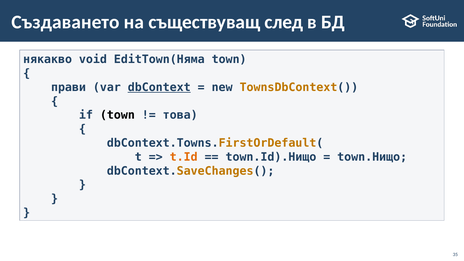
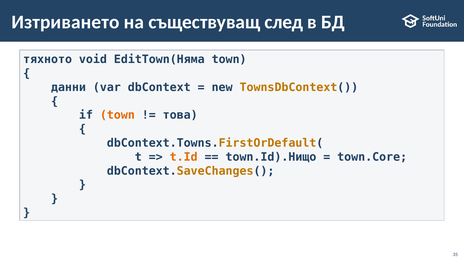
Създаването: Създаването -> Изтриването (65, 22)
някакво: някакво -> тяхното (48, 59)
прави: прави -> данни (68, 87)
dbContext underline: present -> none (159, 87)
town colour: black -> orange (117, 115)
town.Нищо: town.Нищо -> town.Core (372, 157)
